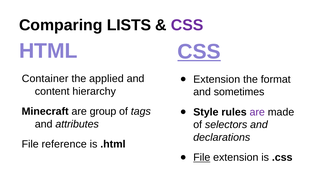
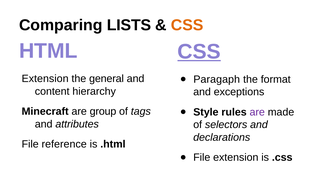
CSS colour: purple -> orange (187, 25)
Container: Container -> Extension (45, 79)
applied: applied -> general (107, 79)
Extension: Extension -> Paragaph (217, 79)
sometimes: sometimes -> exceptions (239, 92)
File underline: present -> none (202, 158)
